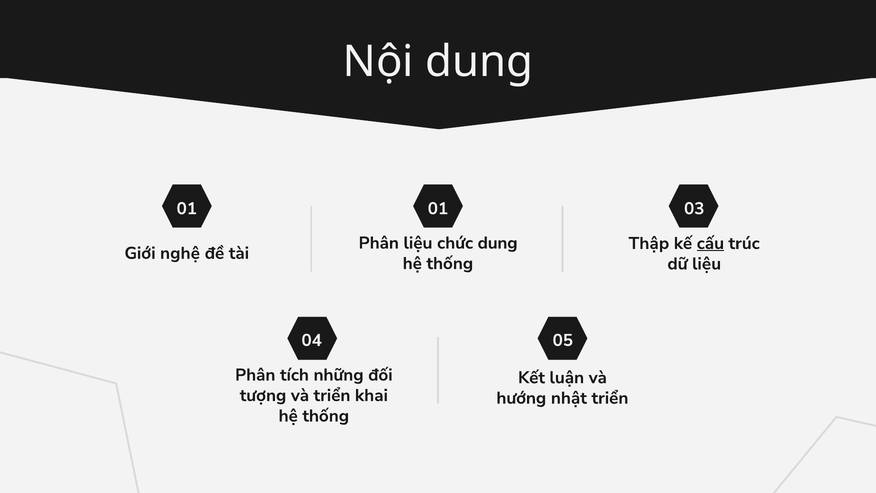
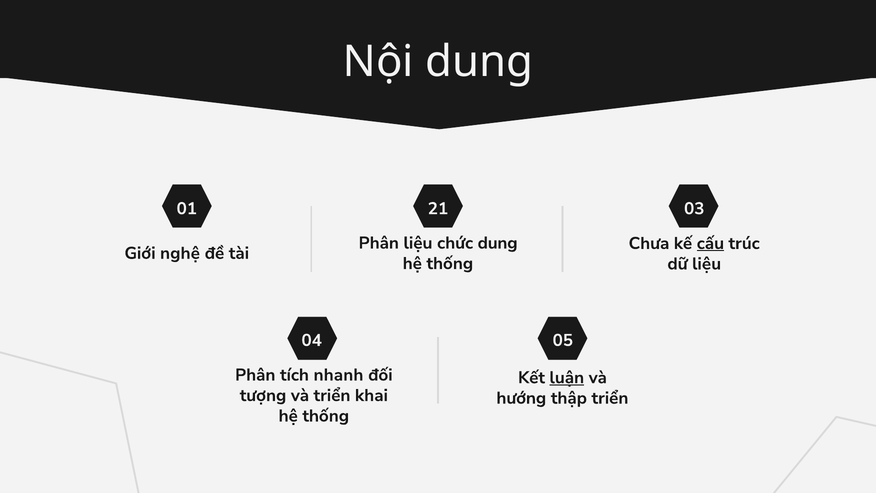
01 01: 01 -> 21 (438, 208)
Thập: Thập -> Chưa (649, 243)
những: những -> nhanh (338, 375)
luận underline: none -> present (567, 377)
nhật: nhật -> thập (569, 398)
